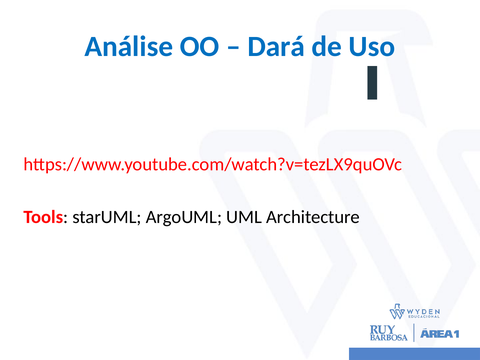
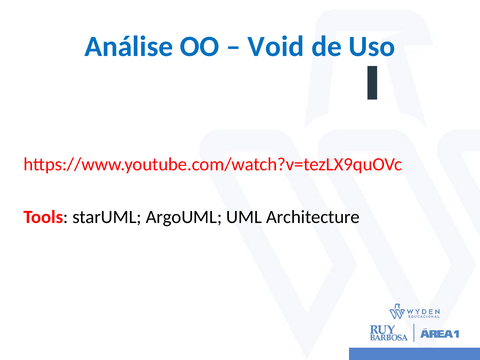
Dará: Dará -> Void (276, 46)
